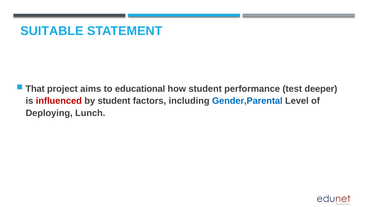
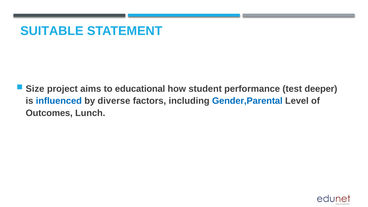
That: That -> Size (35, 89)
influenced colour: red -> blue (59, 101)
by student: student -> diverse (114, 101)
Deploying: Deploying -> Outcomes (49, 113)
